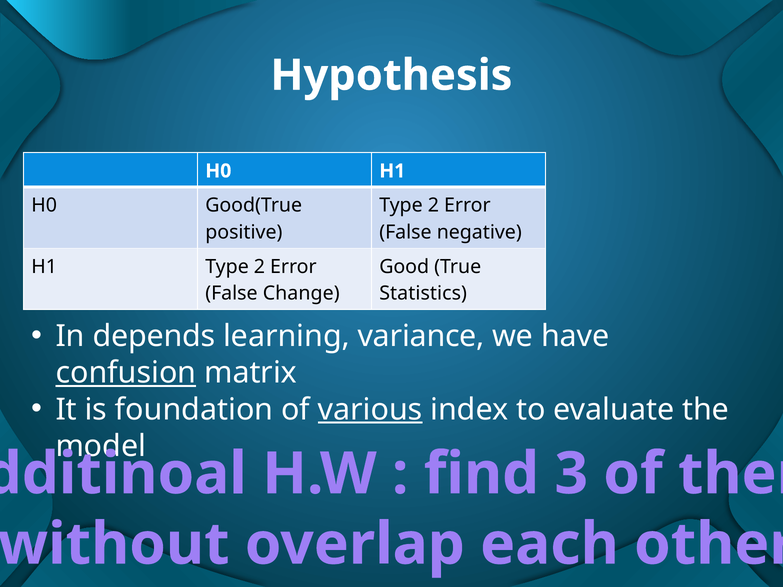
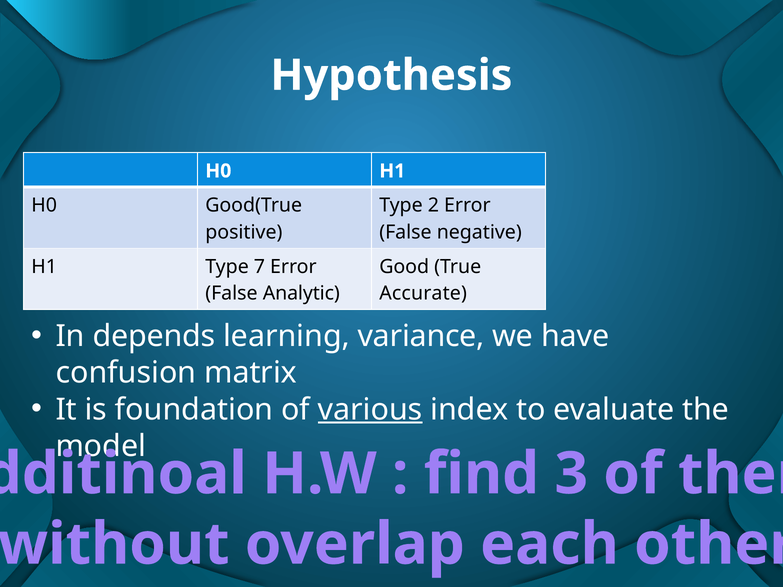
H1 Type 2: 2 -> 7 (259, 267)
Change: Change -> Analytic (301, 293)
Statistics: Statistics -> Accurate (423, 293)
confusion underline: present -> none (126, 373)
